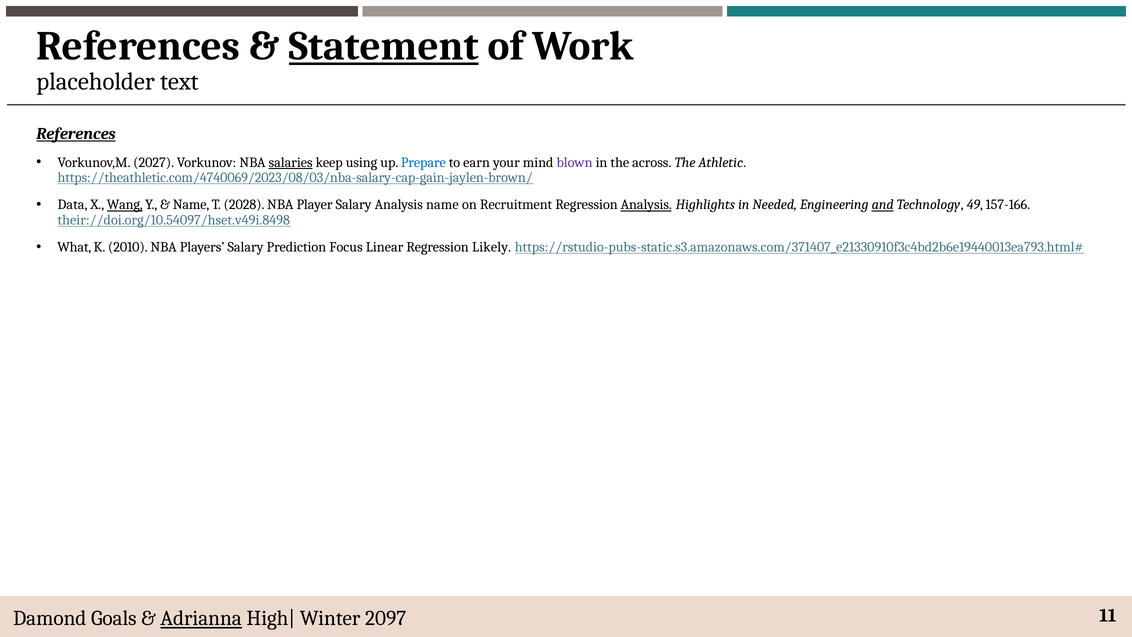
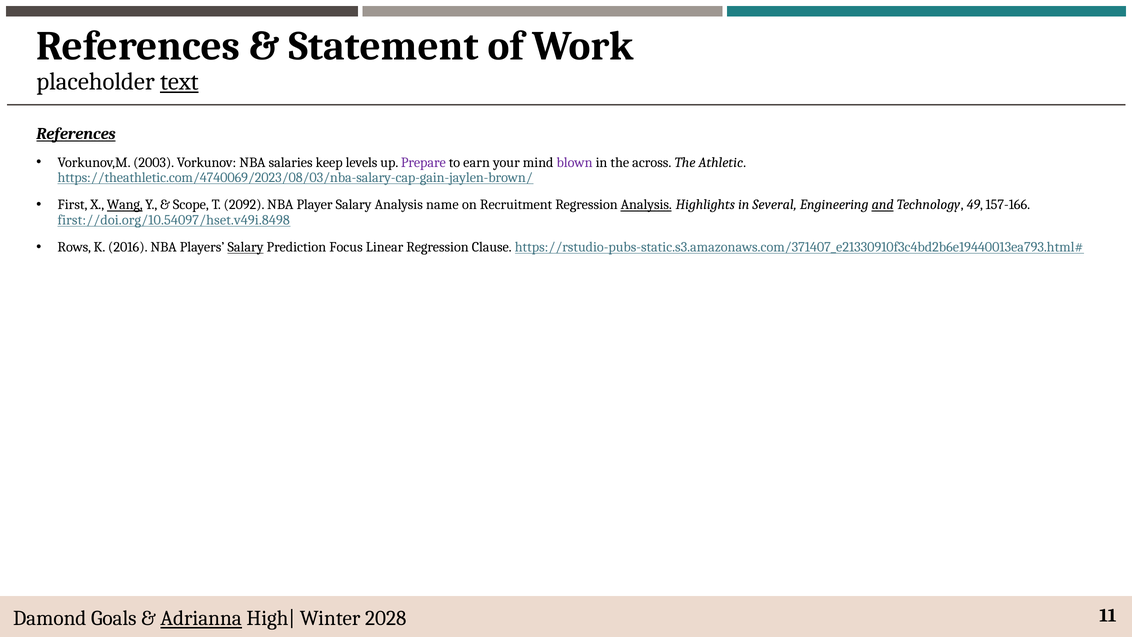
Statement underline: present -> none (384, 46)
text underline: none -> present (179, 82)
2027: 2027 -> 2003 (154, 162)
salaries underline: present -> none (291, 162)
using: using -> levels (362, 162)
Prepare colour: blue -> purple (423, 162)
Data: Data -> First (73, 205)
Name: Name -> Scope (191, 205)
2028: 2028 -> 2092 (244, 205)
Needed: Needed -> Several (775, 205)
their://doi.org/10.54097/hset.v49i.8498: their://doi.org/10.54097/hset.v49i.8498 -> first://doi.org/10.54097/hset.v49i.8498 (174, 220)
What: What -> Rows (74, 247)
2010: 2010 -> 2016 (128, 247)
Salary underline: none -> present (246, 247)
Likely: Likely -> Clause (492, 247)
2097: 2097 -> 2028 (386, 618)
